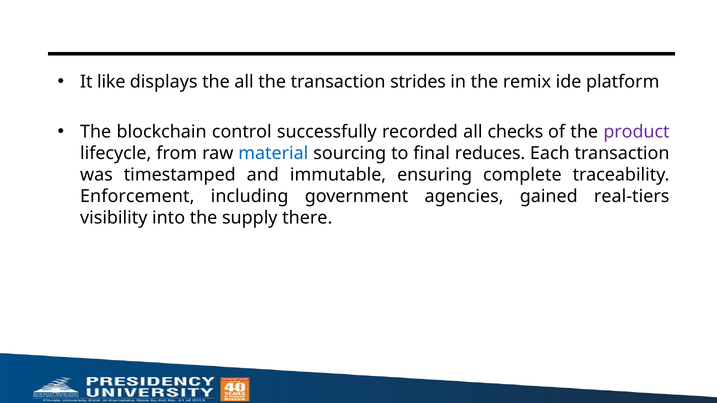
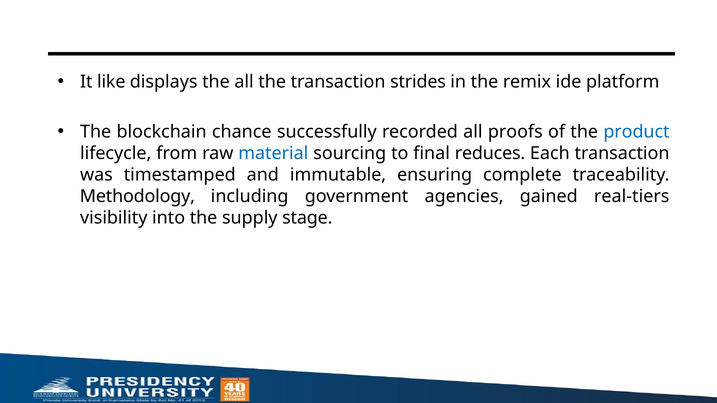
control: control -> chance (242, 132)
checks: checks -> proofs (515, 132)
product colour: purple -> blue (636, 132)
Enforcement: Enforcement -> Methodology (137, 197)
there: there -> stage (307, 218)
